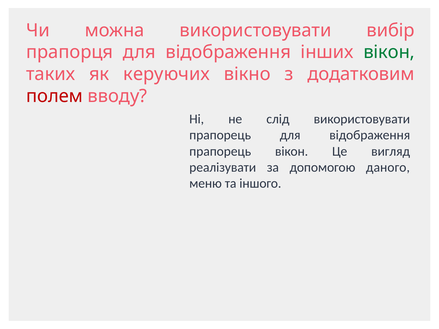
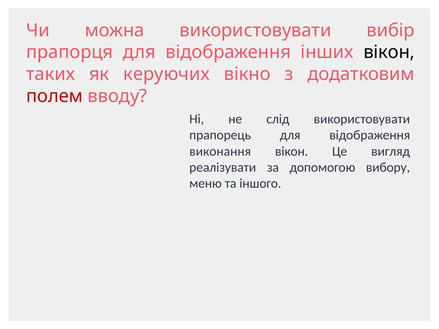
вікон colour: green -> black (389, 52)
прапорець: прапорець -> виконання (220, 151)
даного: даного -> вибору (388, 168)
